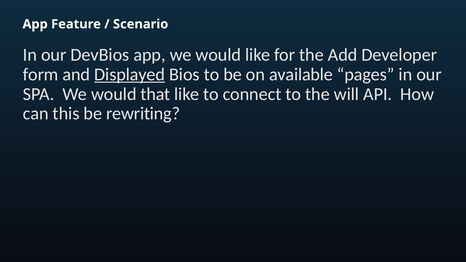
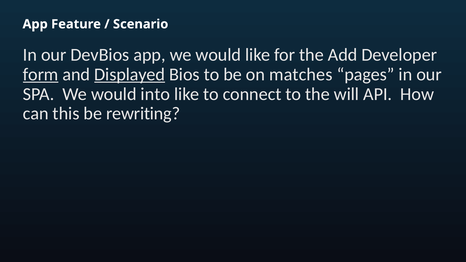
form underline: none -> present (41, 75)
available: available -> matches (301, 75)
that: that -> into (155, 94)
